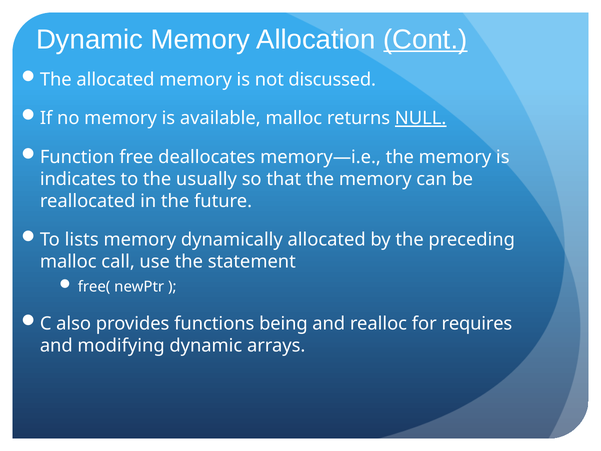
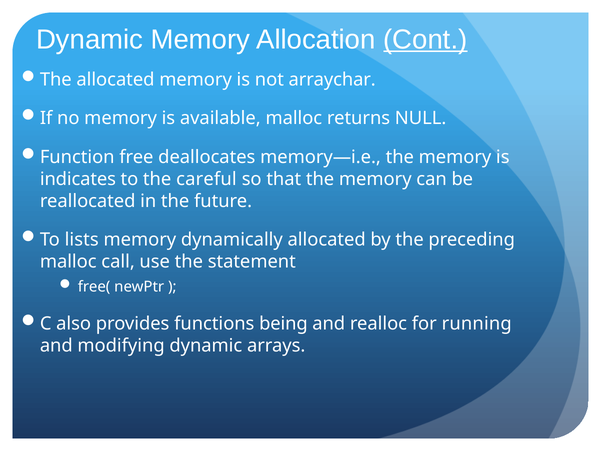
discussed: discussed -> arraychar (332, 80)
NULL underline: present -> none (421, 118)
usually: usually -> careful (206, 179)
requires: requires -> running (477, 324)
